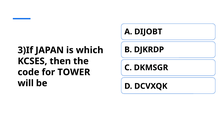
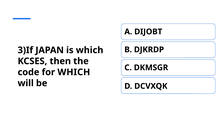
for TOWER: TOWER -> WHICH (74, 72)
